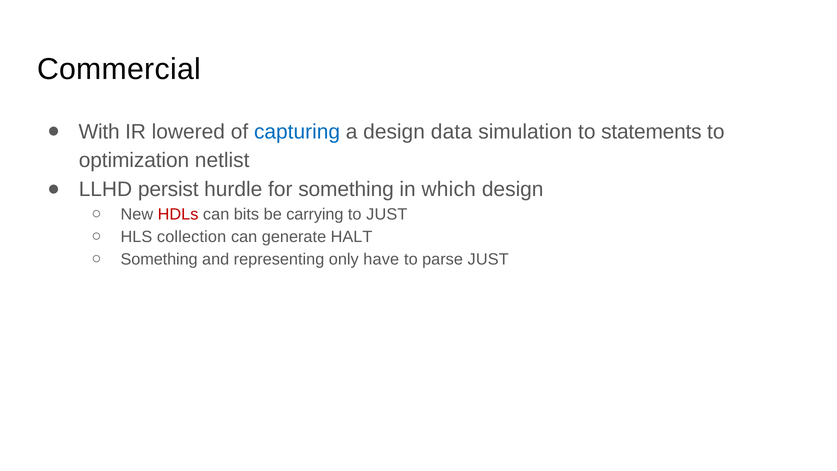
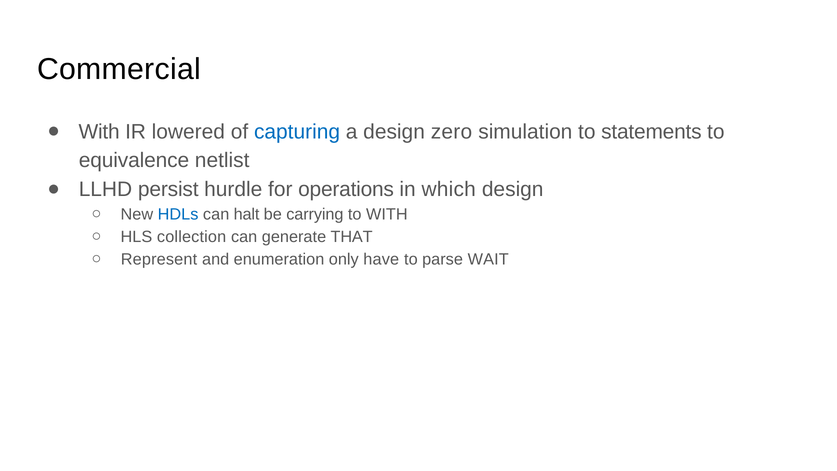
data: data -> zero (451, 132)
optimization: optimization -> equivalence (134, 160)
for something: something -> operations (346, 189)
HDLs colour: red -> blue (178, 214)
bits: bits -> halt (247, 214)
to JUST: JUST -> WITH (387, 214)
HALT: HALT -> THAT (352, 237)
Something: Something -> Represent (159, 259)
representing: representing -> enumeration (279, 259)
parse JUST: JUST -> WAIT (488, 259)
